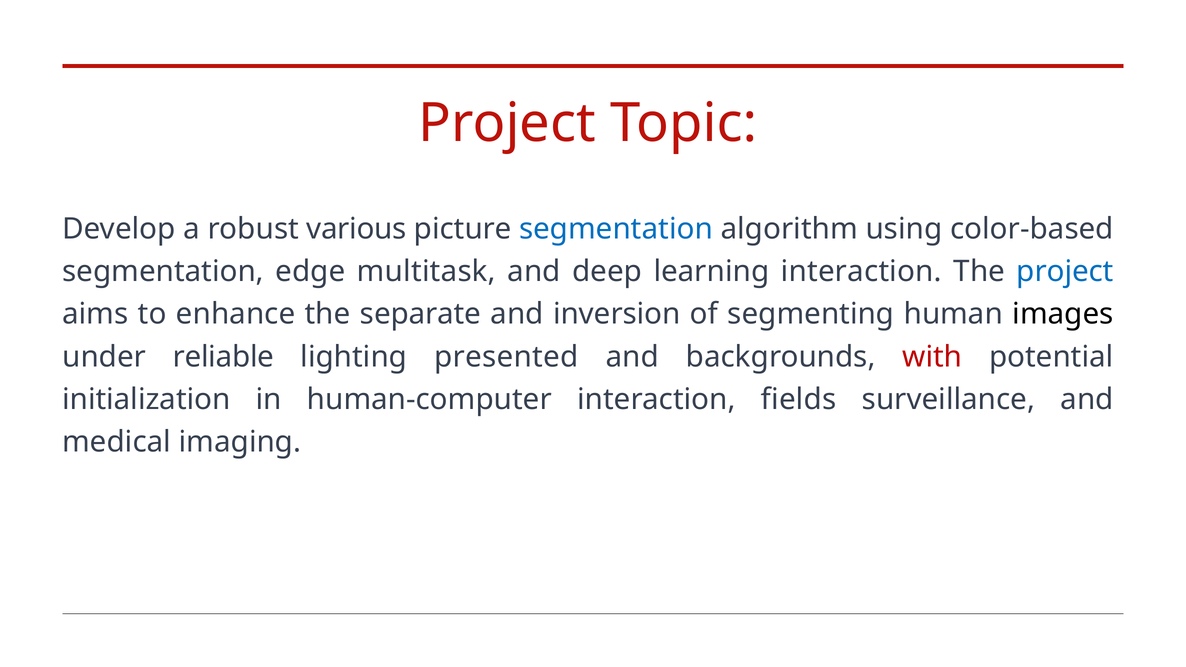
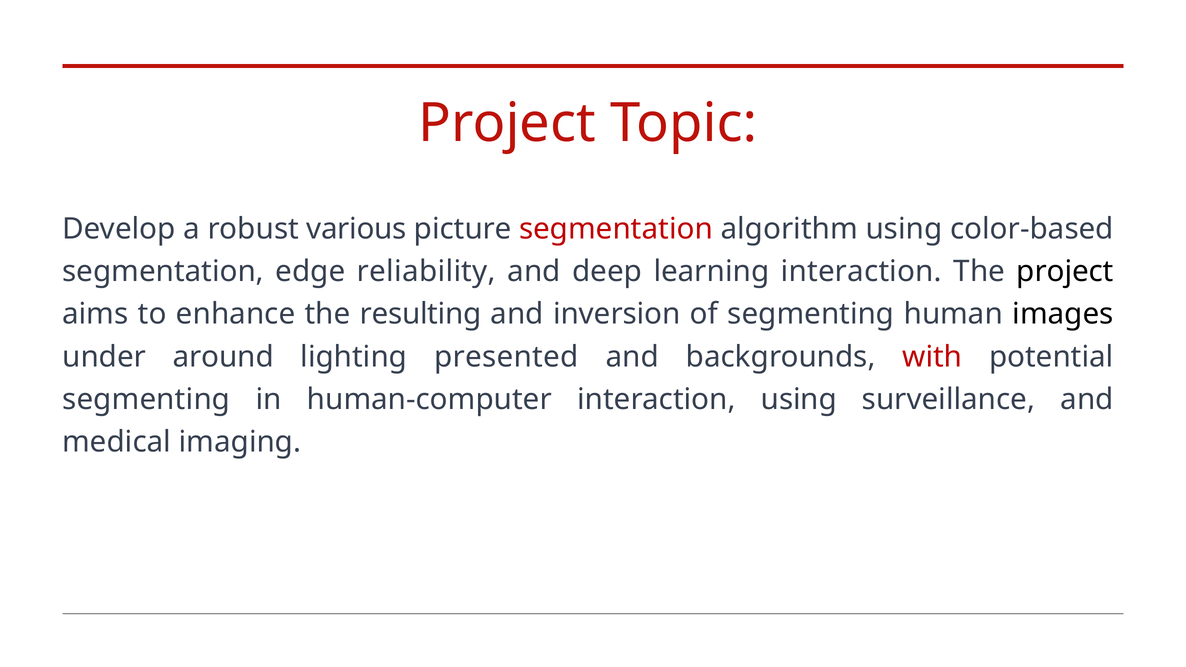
segmentation colour: blue -> red (616, 229)
multitask: multitask -> reliability (426, 271)
project colour: blue -> black (1065, 271)
separate: separate -> resulting (421, 314)
reliable: reliable -> around (223, 357)
initialization: initialization -> segmenting (146, 400)
interaction fields: fields -> using (799, 400)
